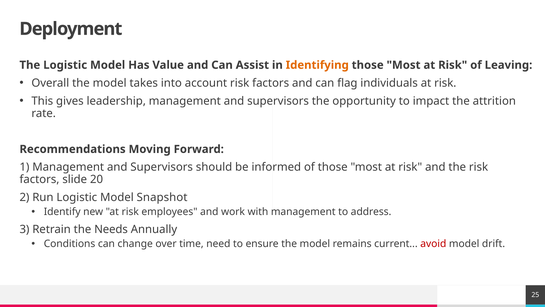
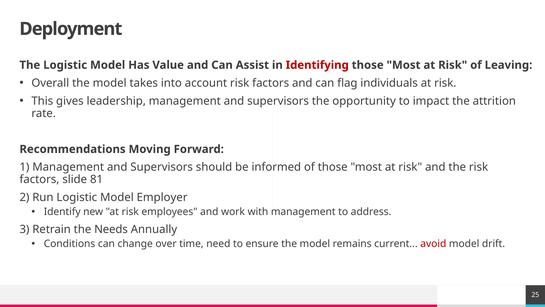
Identifying colour: orange -> red (317, 65)
20: 20 -> 81 (97, 179)
Snapshot: Snapshot -> Employer (162, 197)
